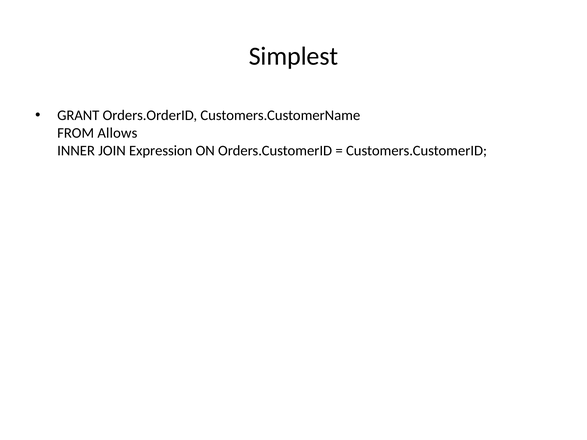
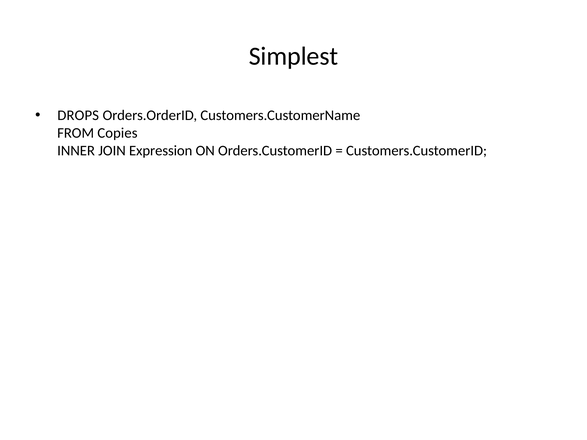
GRANT: GRANT -> DROPS (78, 115)
Allows: Allows -> Copies (117, 133)
